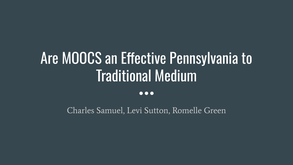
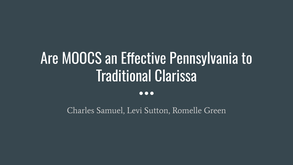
Medium: Medium -> Clarissa (176, 76)
